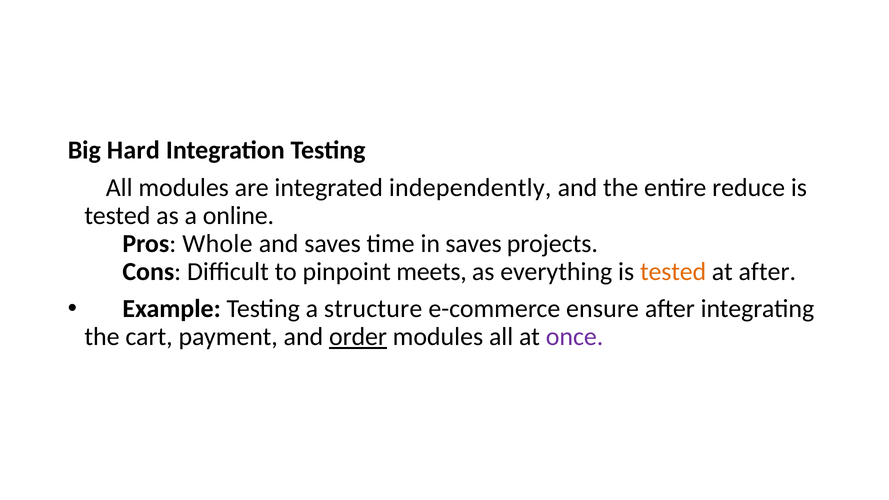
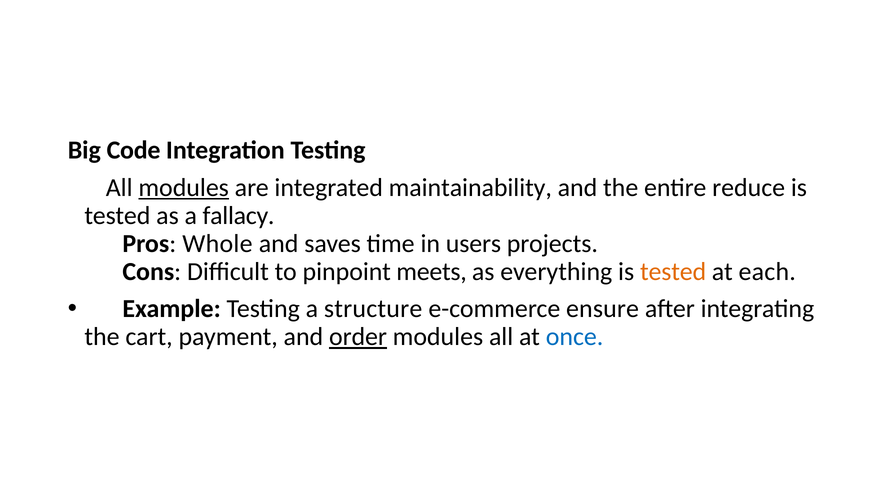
Hard: Hard -> Code (134, 150)
modules underline: none -> present (184, 188)
independently: independently -> maintainability (470, 188)
online: online -> fallacy (239, 216)
in saves: saves -> users (473, 244)
at after: after -> each (767, 272)
once colour: purple -> blue (575, 337)
